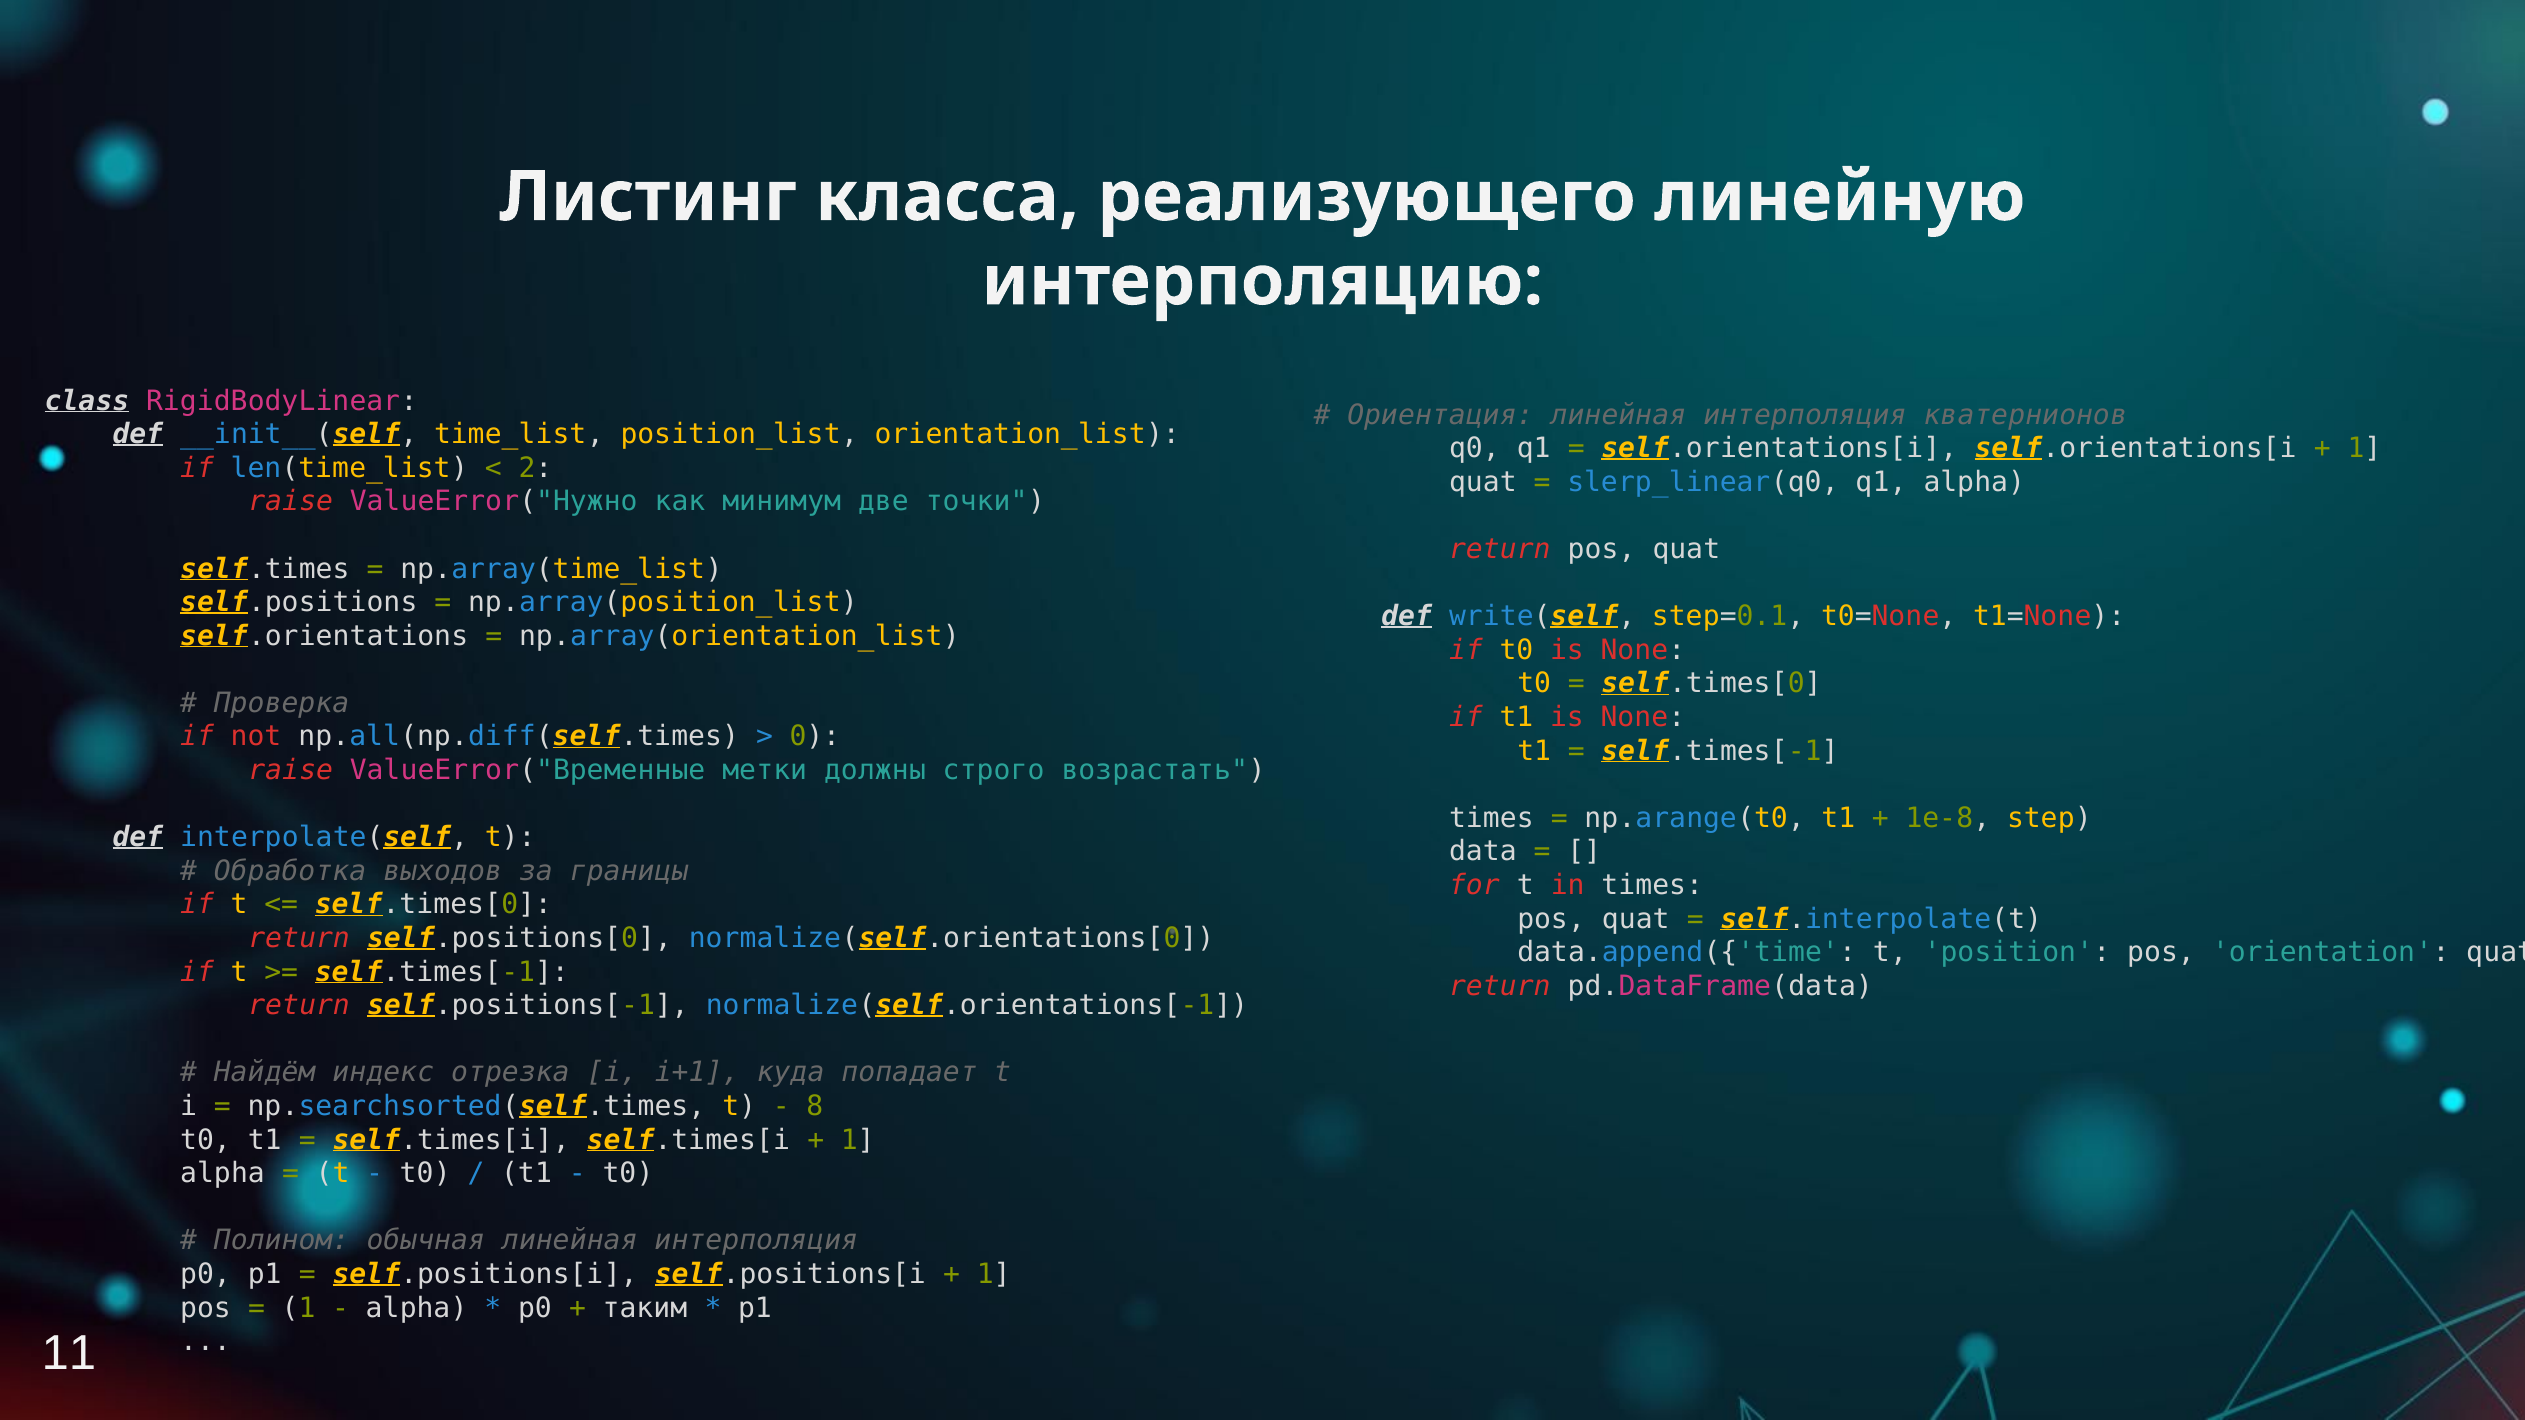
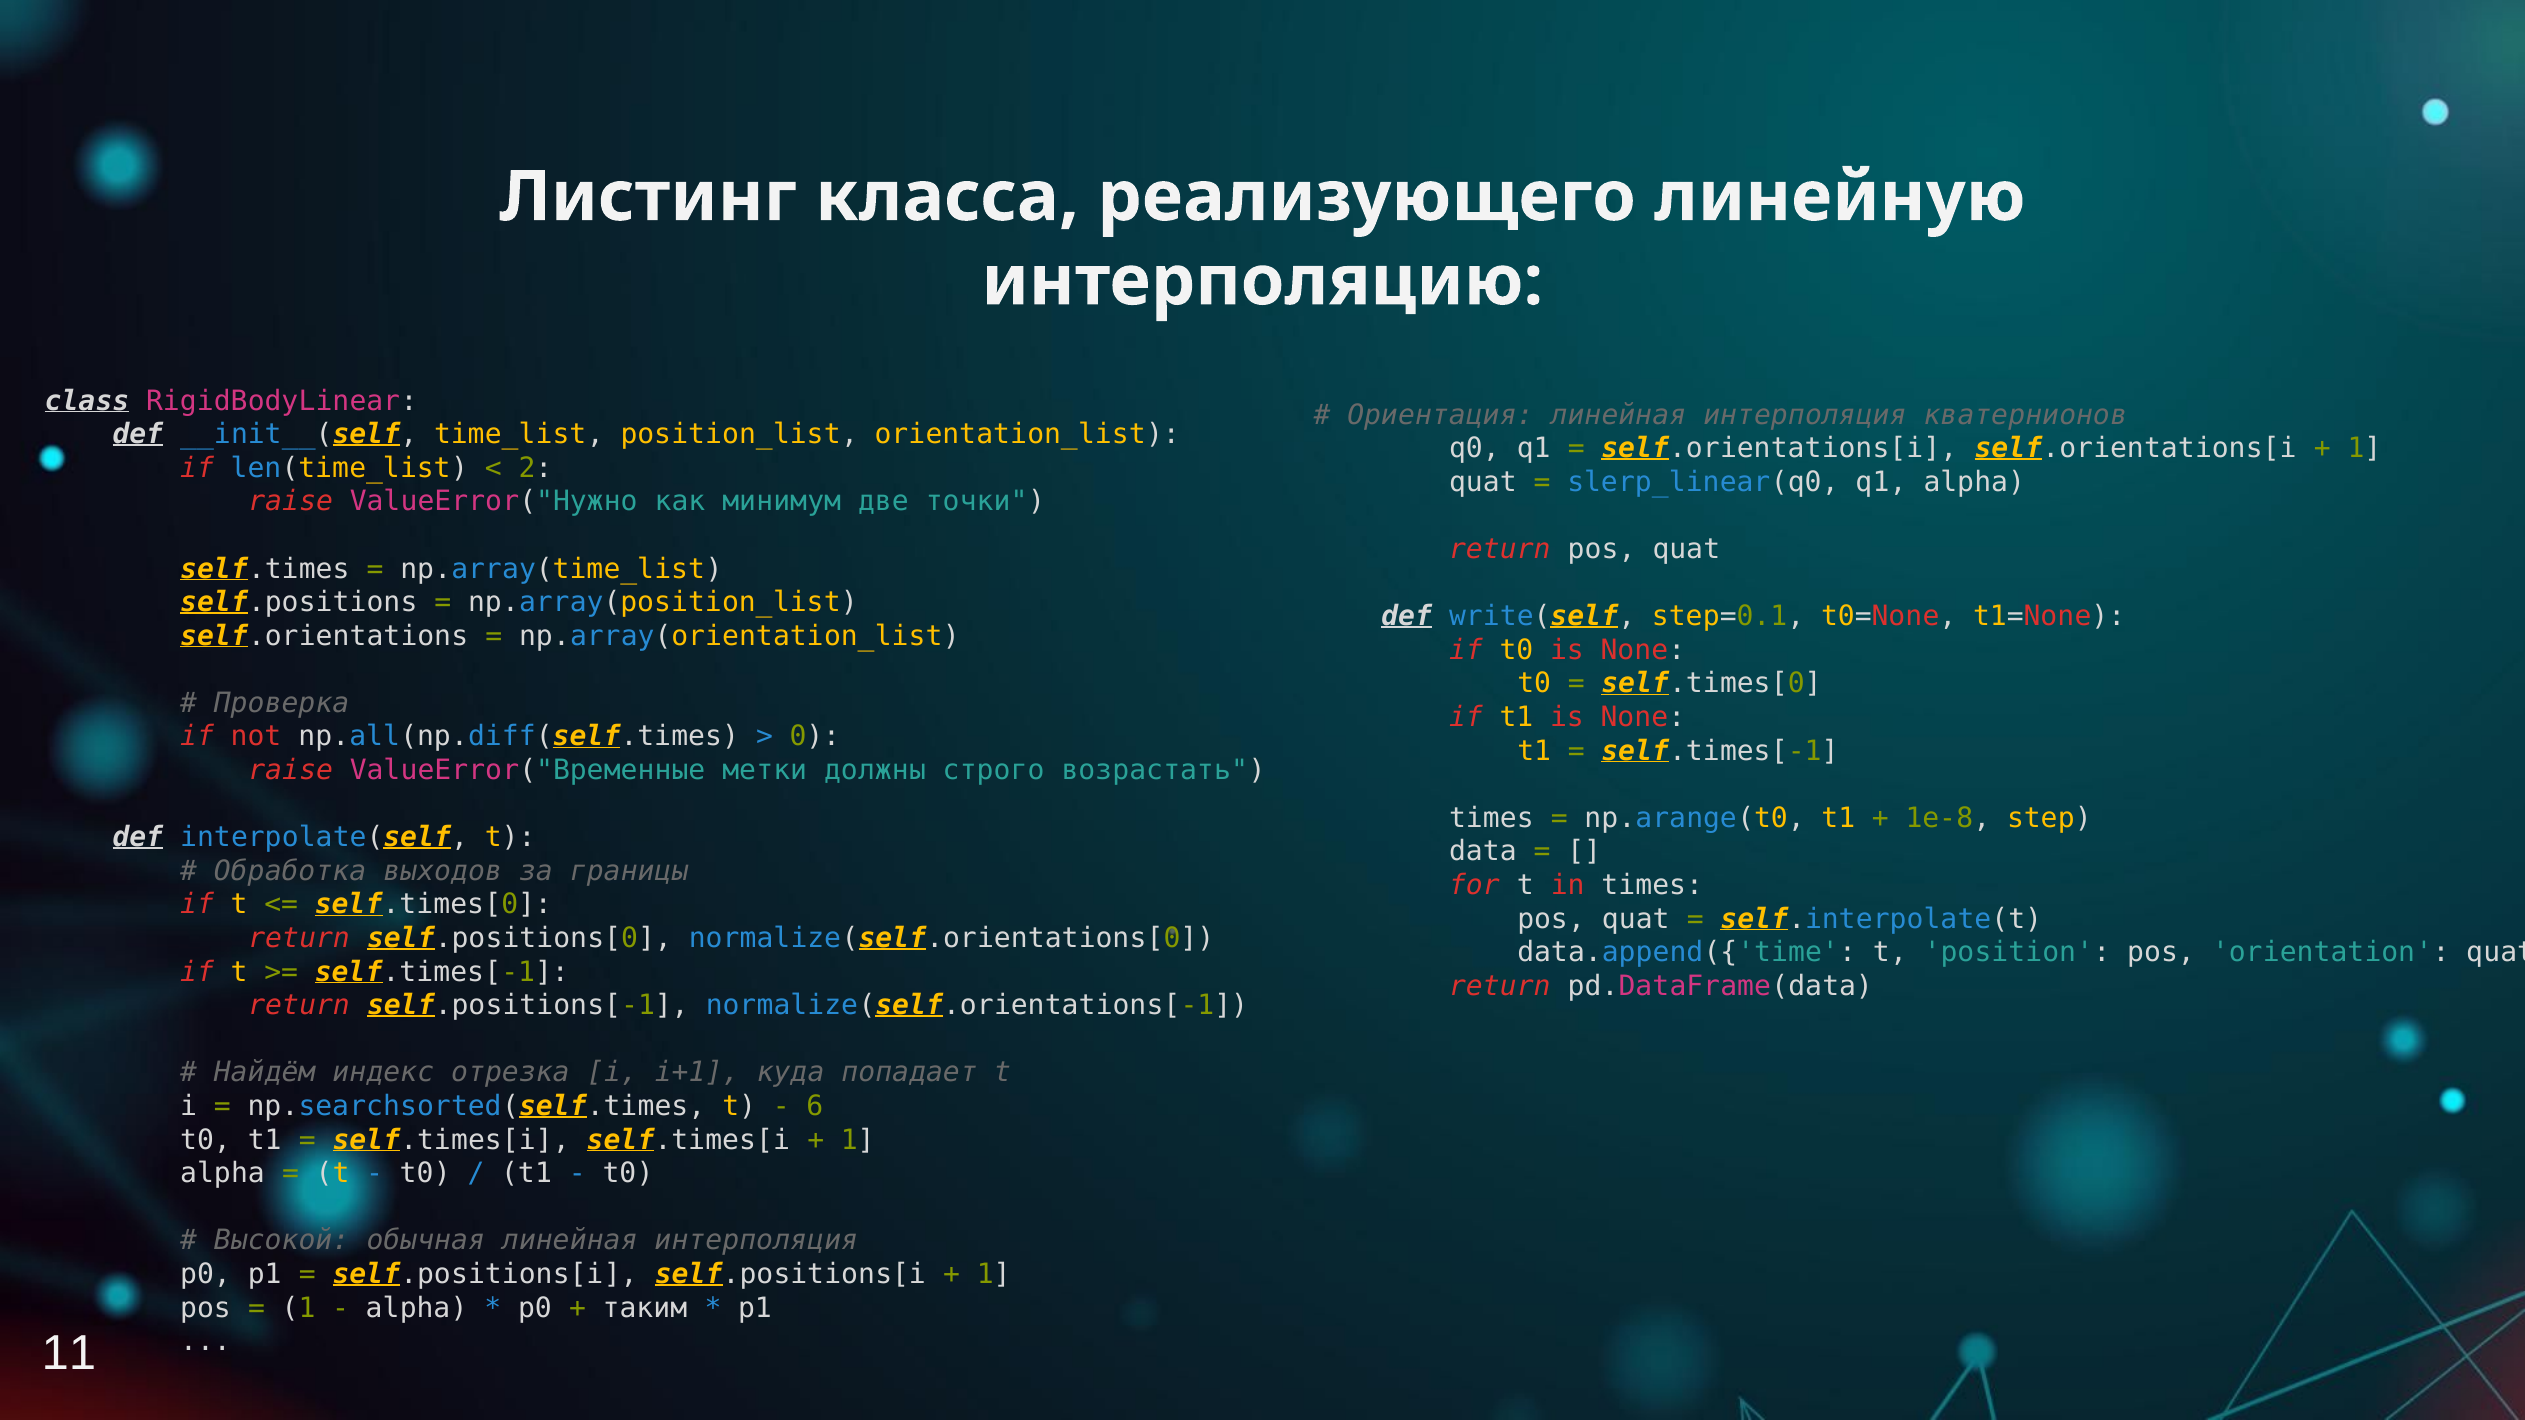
8: 8 -> 6 (815, 1107)
Полином: Полином -> Высокой (282, 1241)
